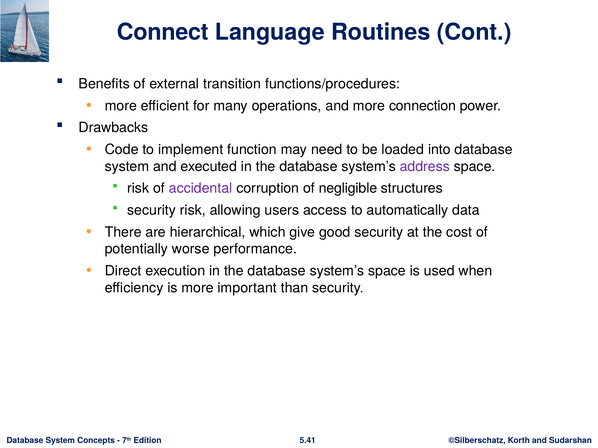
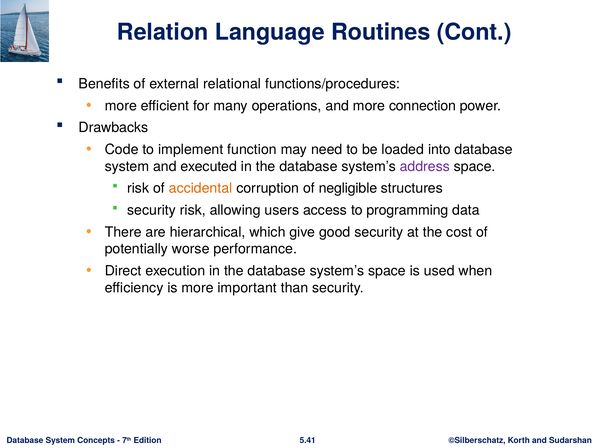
Connect: Connect -> Relation (163, 32)
transition: transition -> relational (232, 84)
accidental colour: purple -> orange (201, 189)
automatically: automatically -> programming (407, 210)
